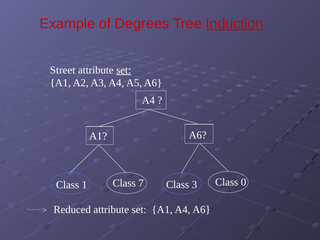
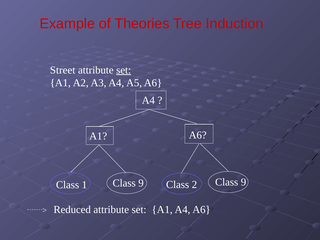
Degrees: Degrees -> Theories (142, 24)
Induction underline: present -> none (235, 24)
1 Class 7: 7 -> 9 (141, 183)
3: 3 -> 2 (194, 185)
0: 0 -> 9 (244, 182)
